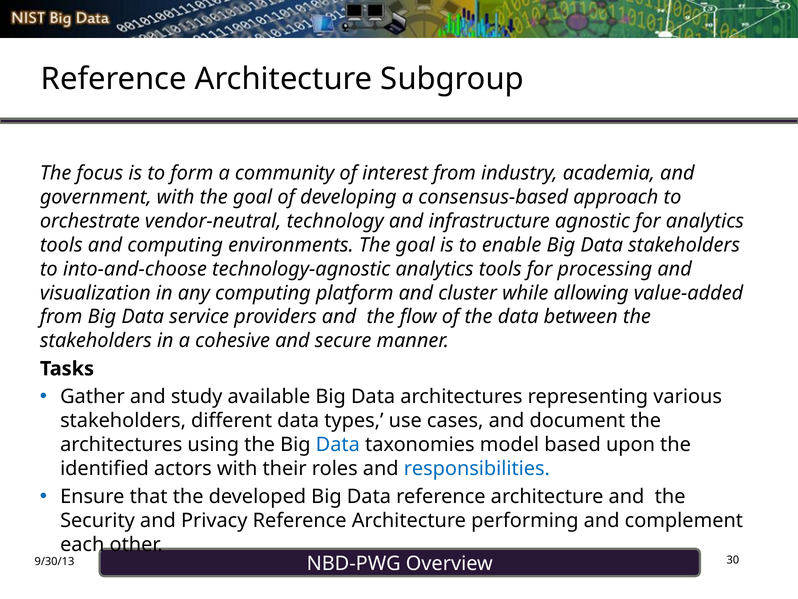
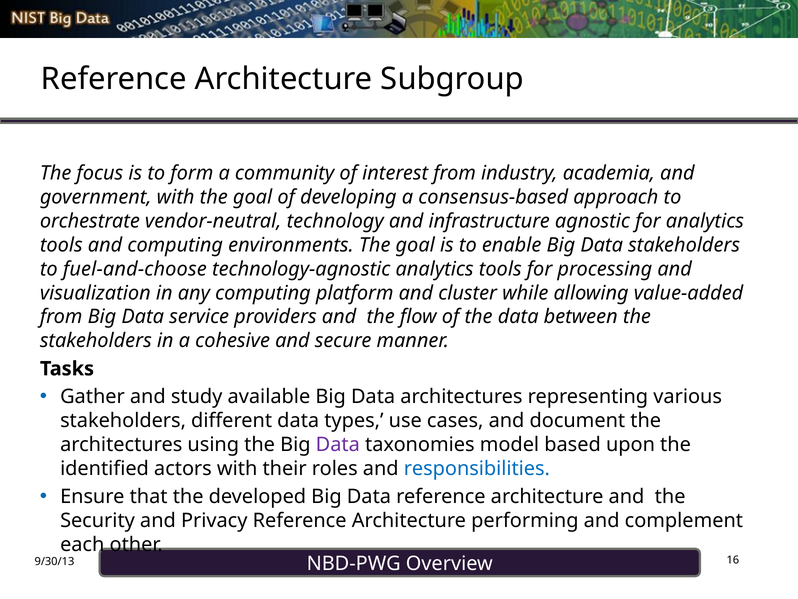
into-and-choose: into-and-choose -> fuel-and-choose (135, 269)
Data colour: blue -> purple (338, 444)
30: 30 -> 16 (733, 560)
